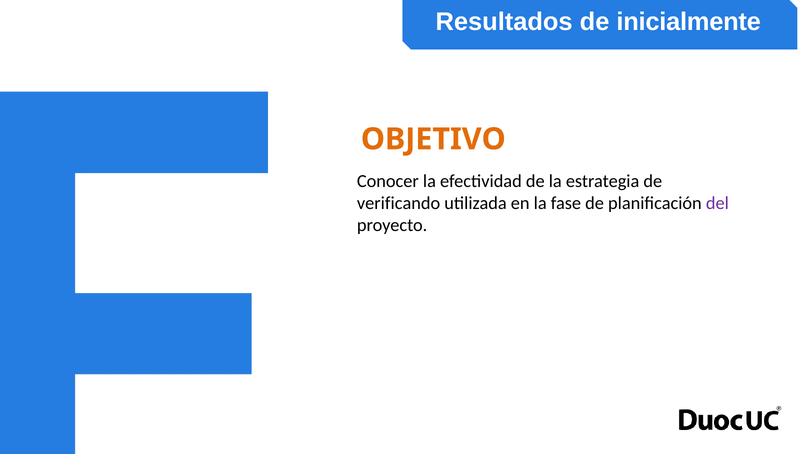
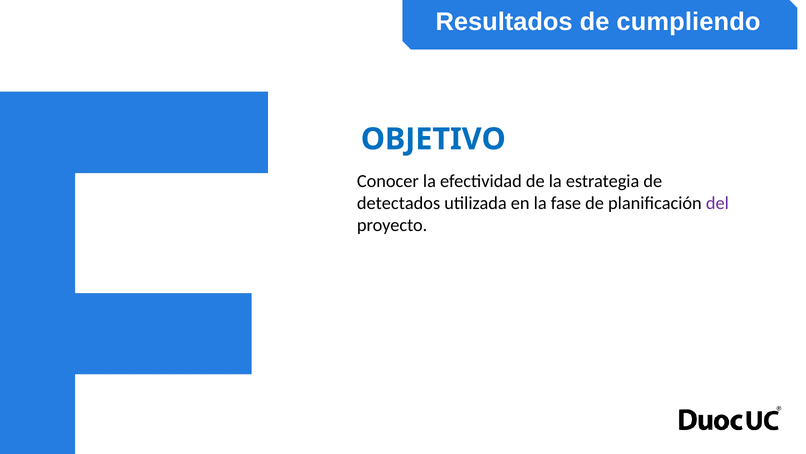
inicialmente: inicialmente -> cumpliendo (688, 22)
OBJETIVO colour: orange -> blue (433, 139)
verificando: verificando -> detectados (399, 203)
